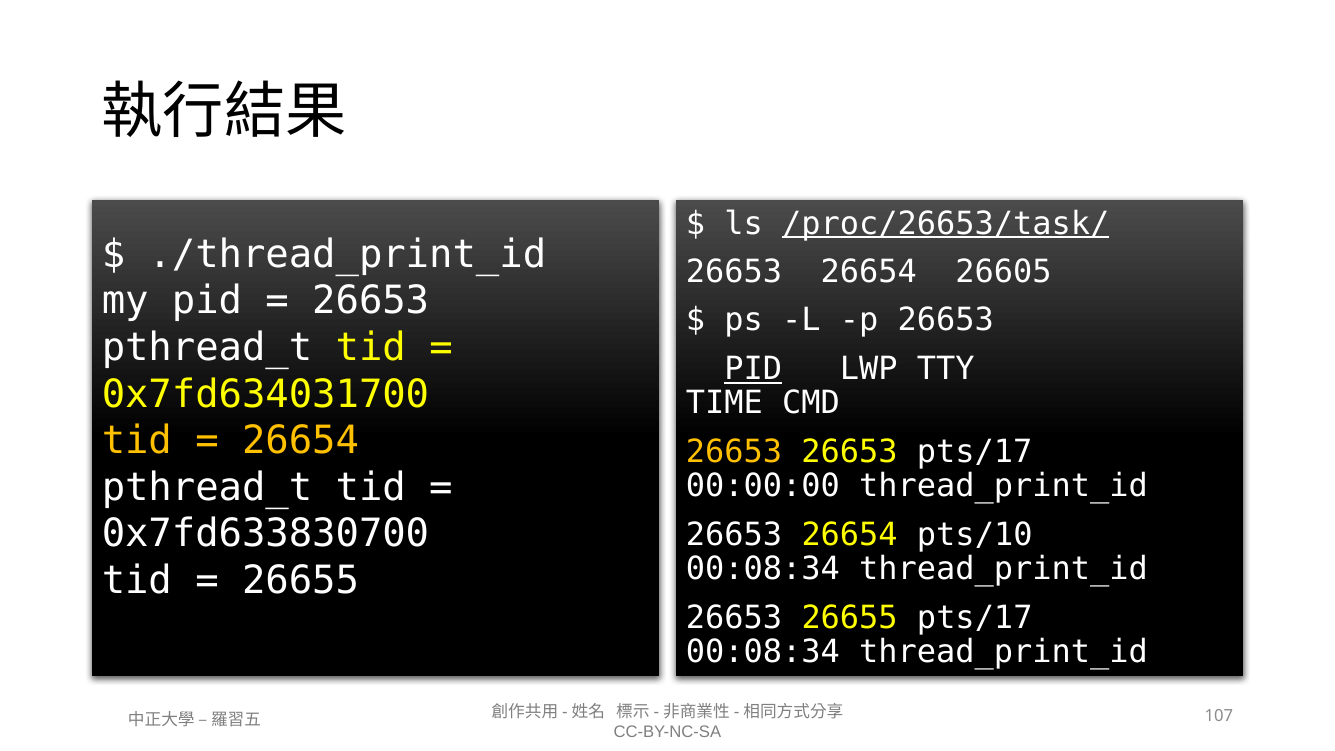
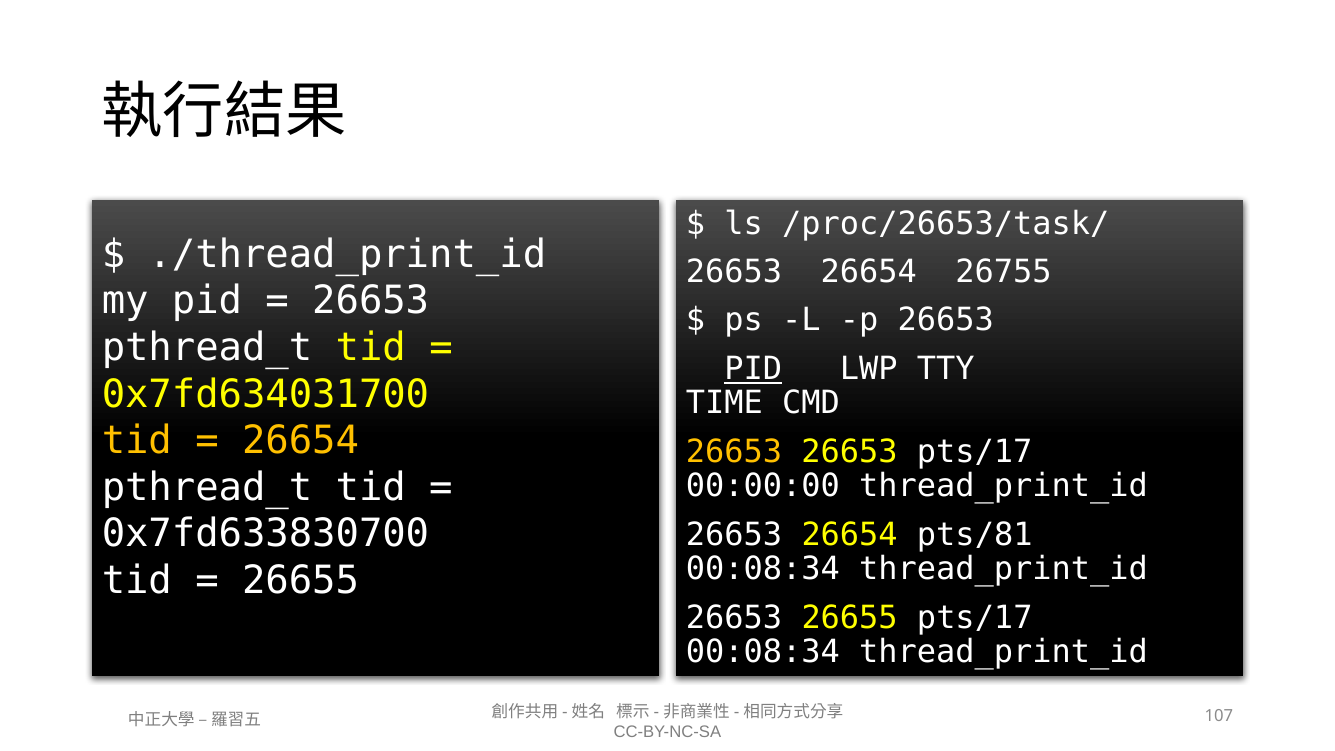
/proc/26653/task/ underline: present -> none (946, 224)
26605: 26605 -> 26755 (1004, 272)
pts/10: pts/10 -> pts/81 (975, 535)
